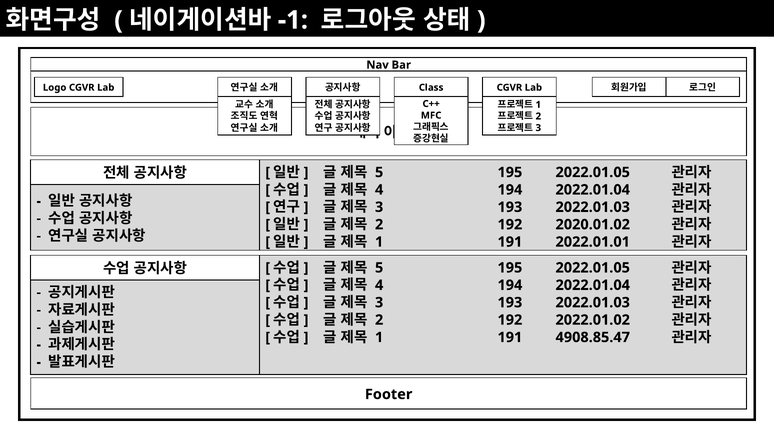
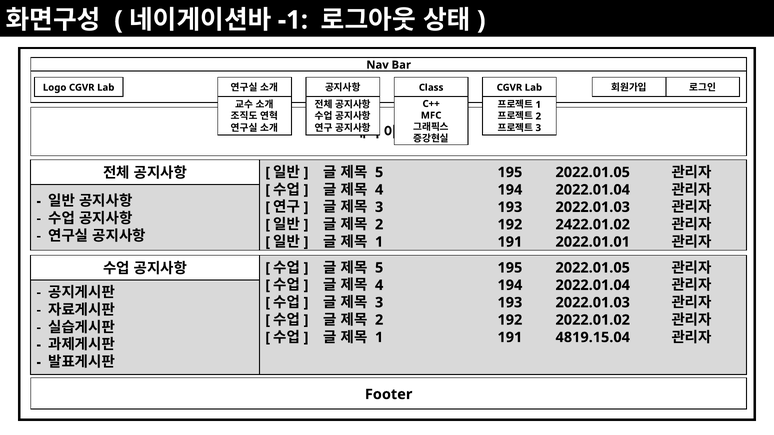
2020.01.02: 2020.01.02 -> 2422.01.02 (593, 225)
4908.85.47: 4908.85.47 -> 4819.15.04 (593, 338)
